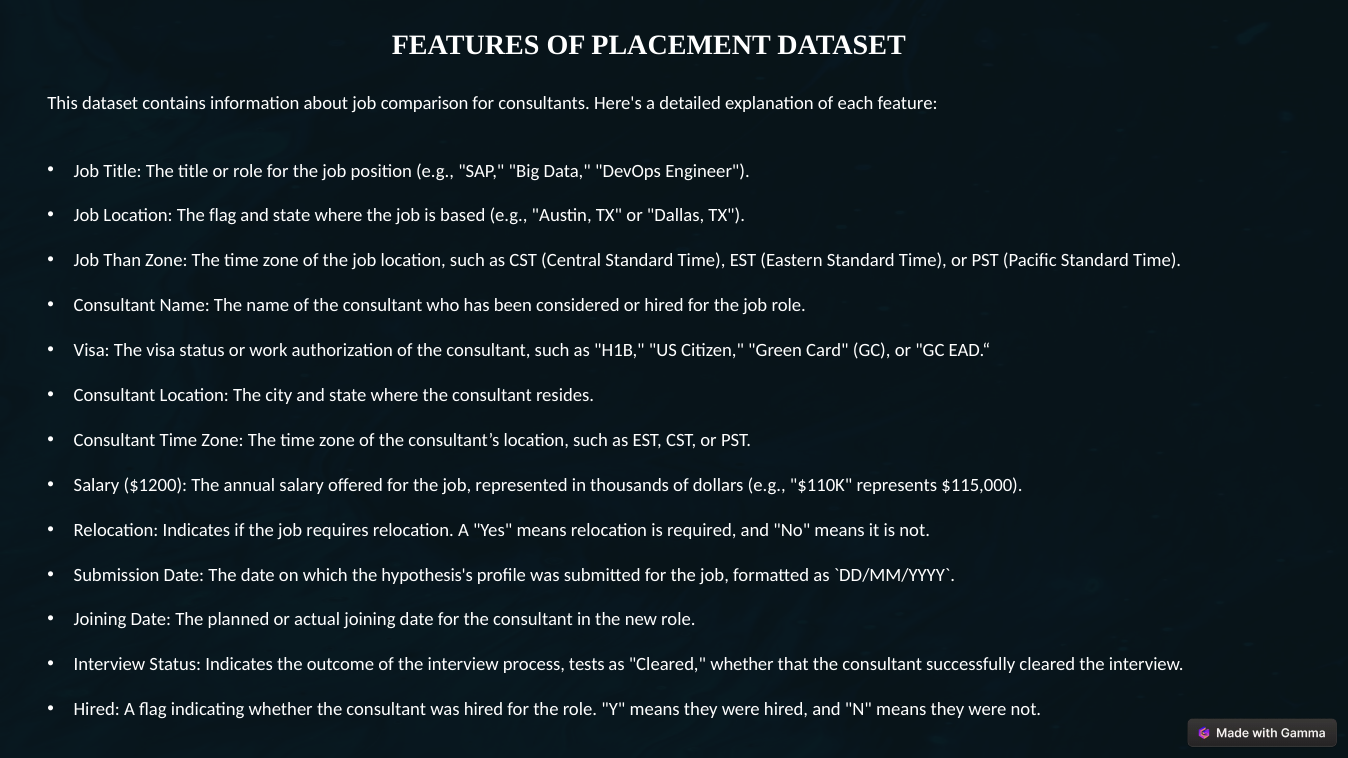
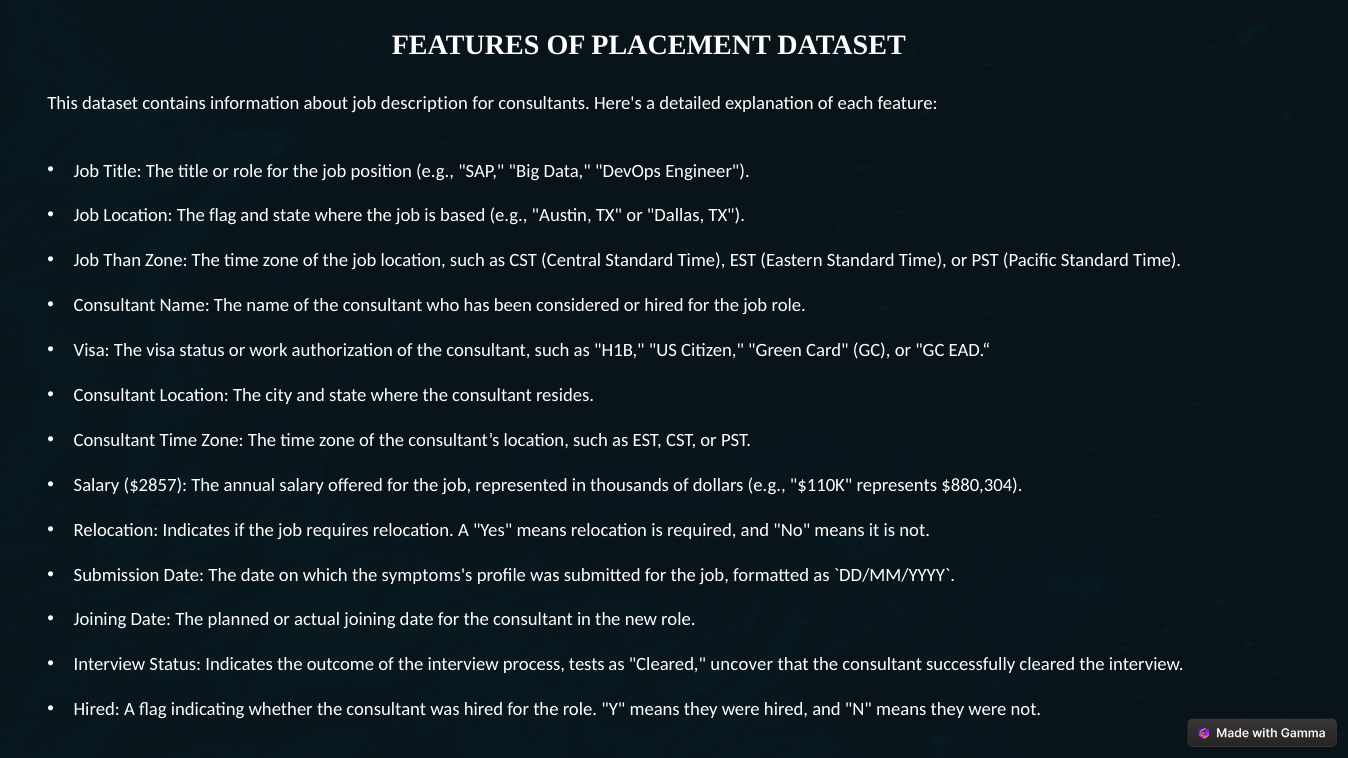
comparison: comparison -> description (424, 104)
$1200: $1200 -> $2857 (155, 485)
$115,000: $115,000 -> $880,304 (982, 485)
hypothesis's: hypothesis's -> symptoms's (427, 575)
Cleared whether: whether -> uncover (742, 665)
